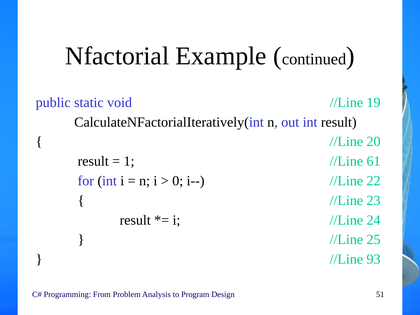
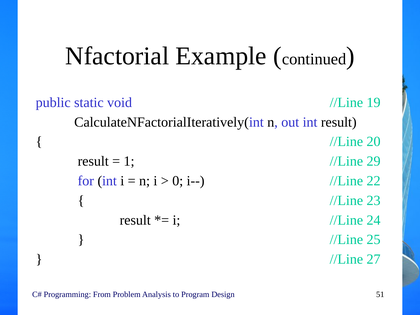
61: 61 -> 29 (374, 161)
93: 93 -> 27 (374, 259)
